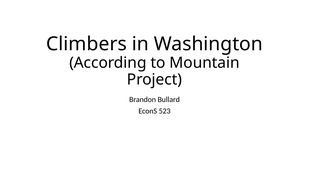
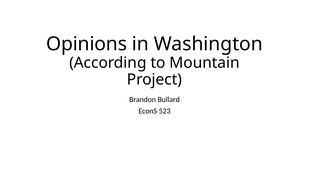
Climbers: Climbers -> Opinions (87, 44)
